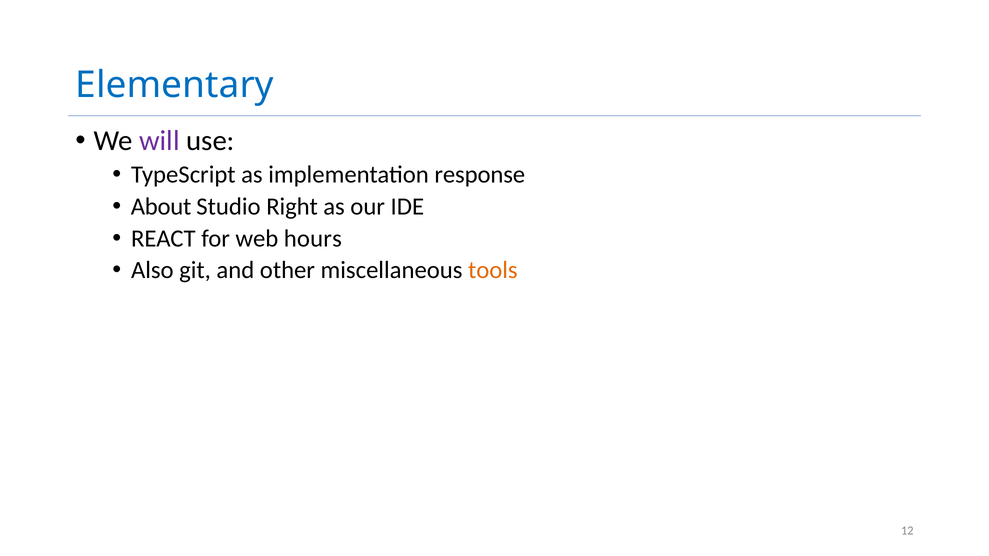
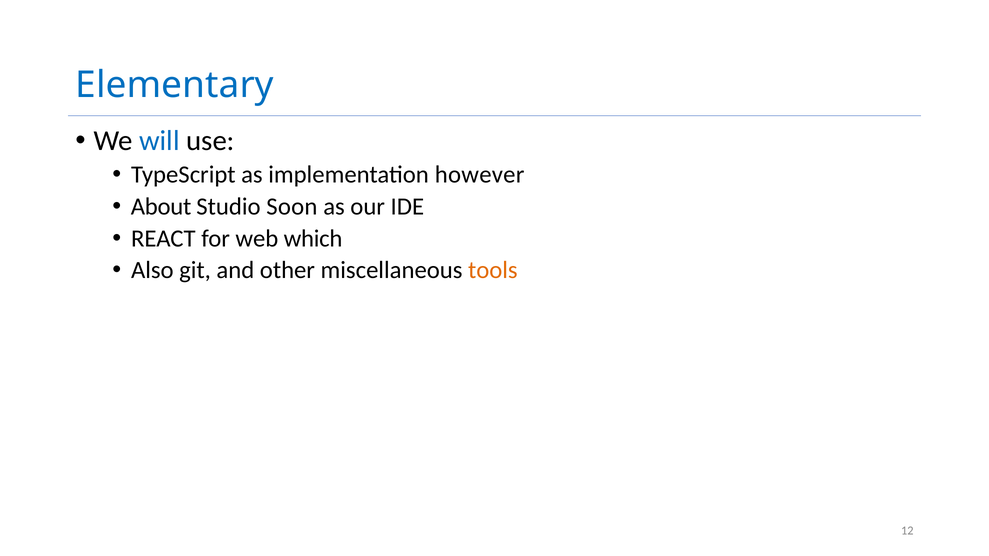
will colour: purple -> blue (159, 141)
response: response -> however (480, 175)
Right: Right -> Soon (292, 207)
hours: hours -> which (313, 239)
